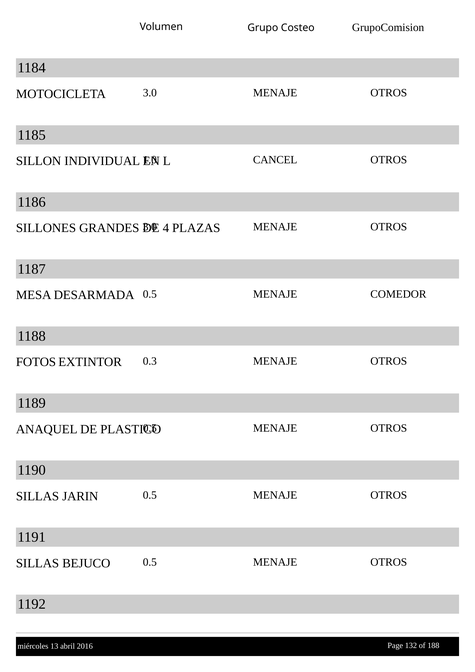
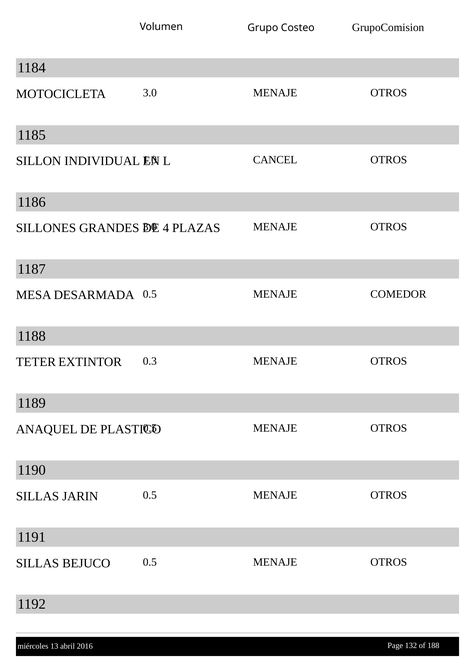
FOTOS: FOTOS -> TETER (36, 362)
